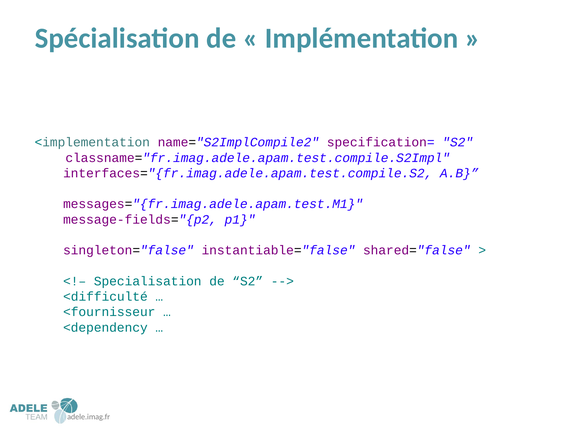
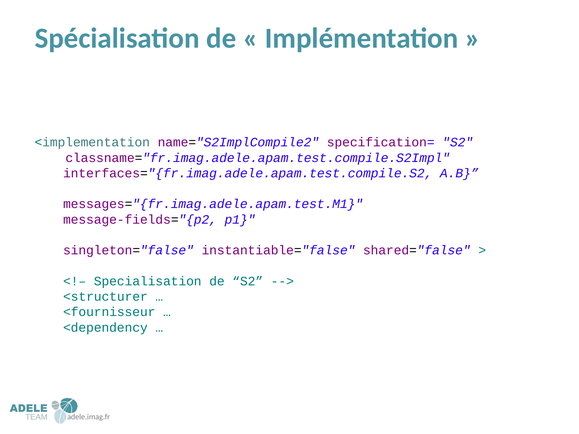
<difficulté: <difficulté -> <structurer (105, 297)
